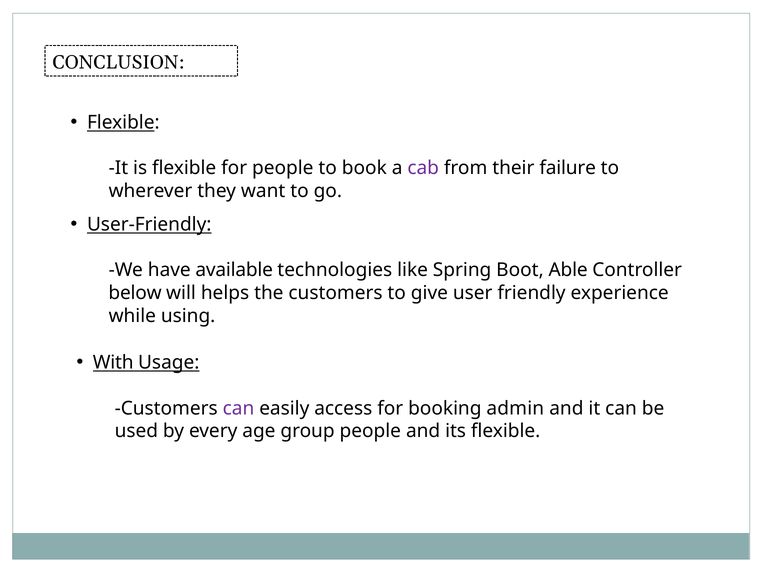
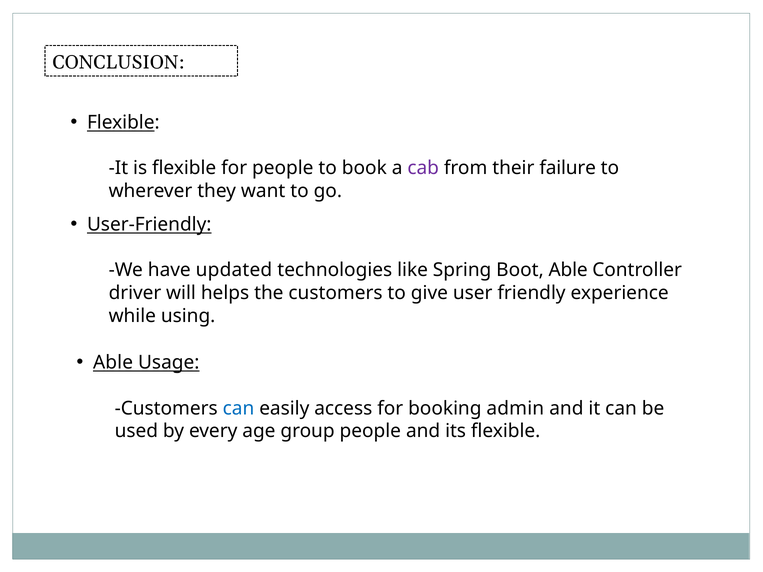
available: available -> updated (234, 270)
below: below -> driver (135, 293)
With: With -> Able (113, 363)
can colour: purple -> blue (238, 408)
